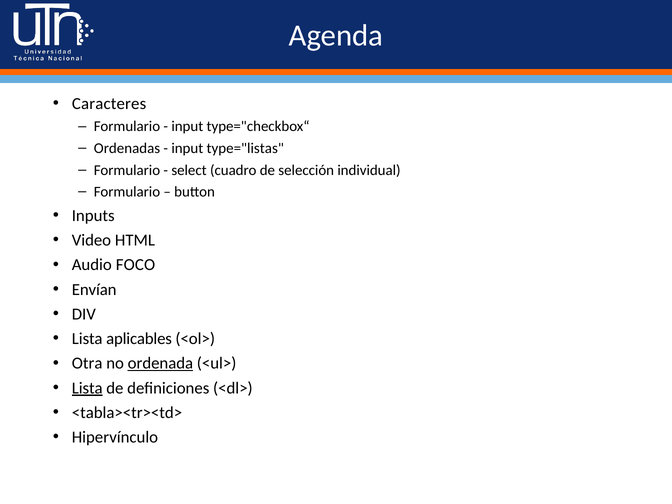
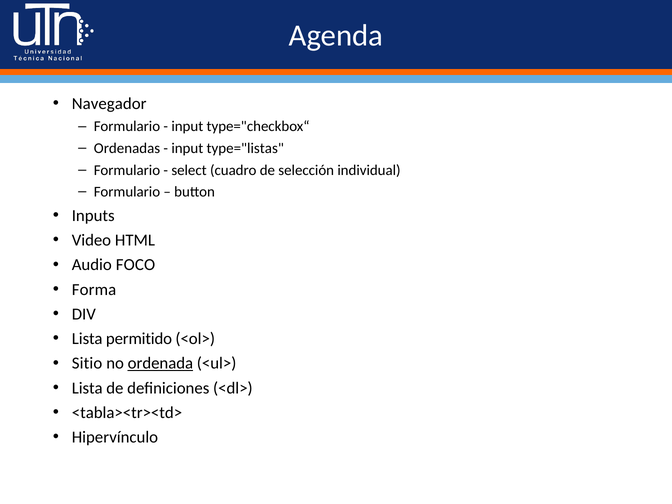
Caracteres: Caracteres -> Navegador (109, 104)
Envían: Envían -> Forma (94, 290)
aplicables: aplicables -> permitido (139, 339)
Otra: Otra -> Sitio (87, 363)
Lista underline: present -> none (87, 388)
